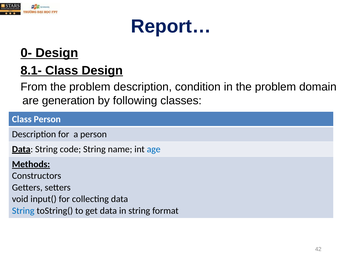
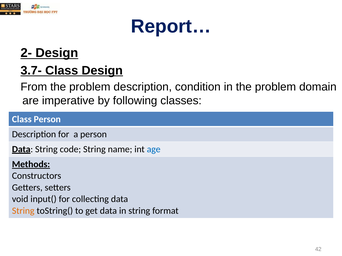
0-: 0- -> 2- (26, 53)
8.1-: 8.1- -> 3.7- (31, 71)
generation: generation -> imperative (68, 101)
String colour: blue -> orange (23, 211)
